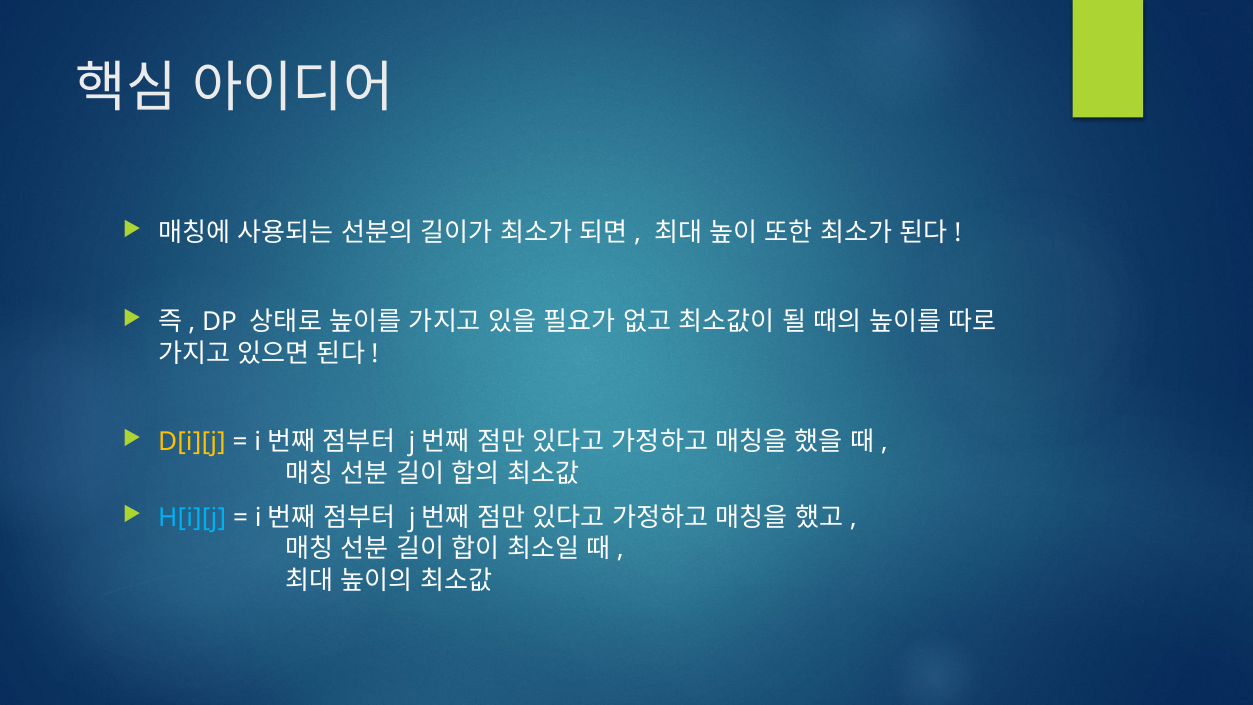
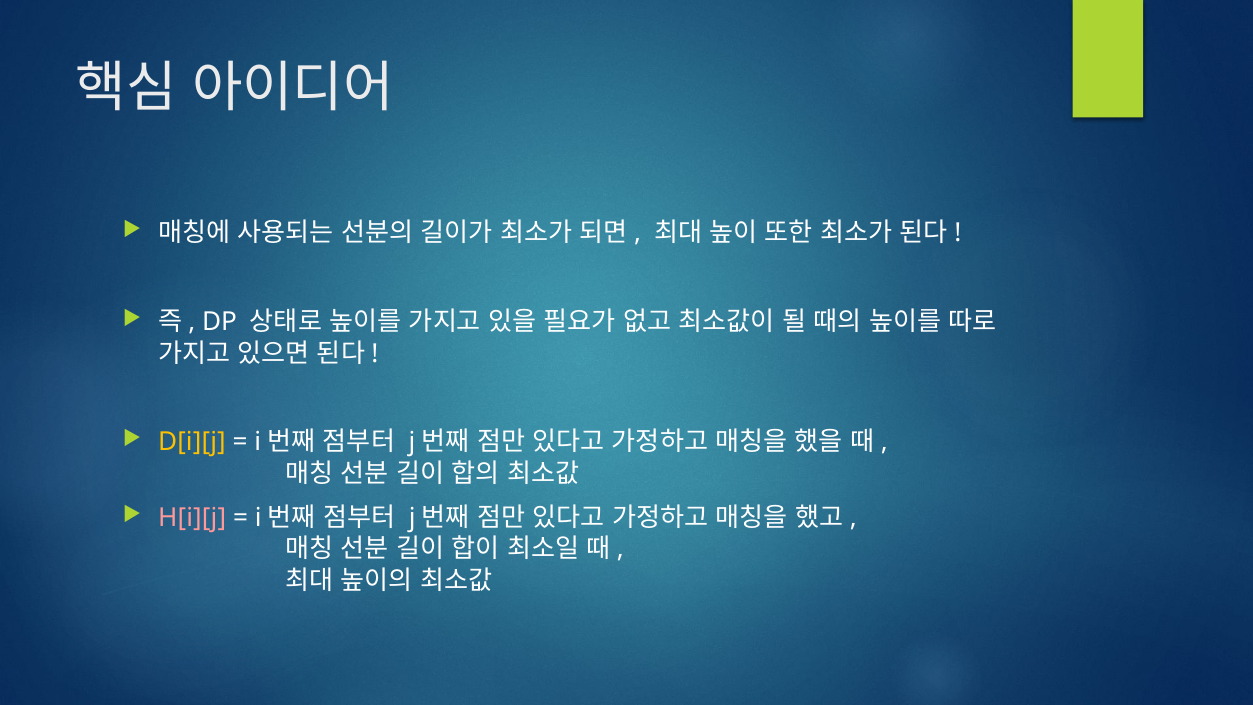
H[i][j colour: light blue -> pink (192, 518)
